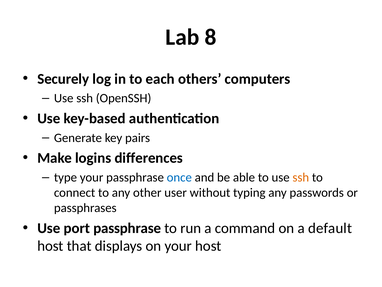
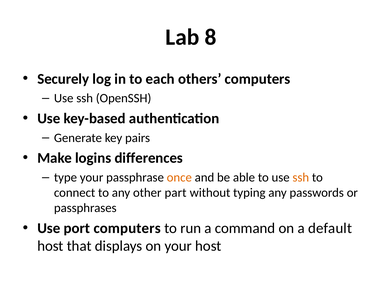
once colour: blue -> orange (179, 177)
user: user -> part (176, 192)
port passphrase: passphrase -> computers (127, 228)
